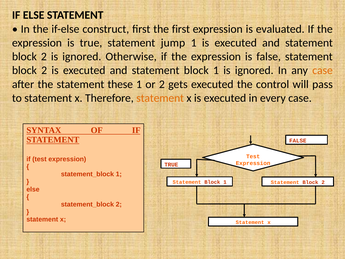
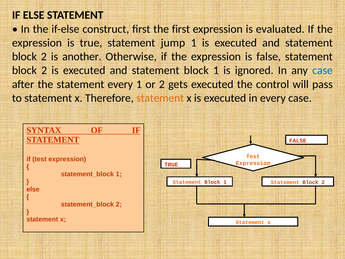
2 is ignored: ignored -> another (82, 57)
case colour: orange -> blue (323, 70)
statement these: these -> every (120, 84)
